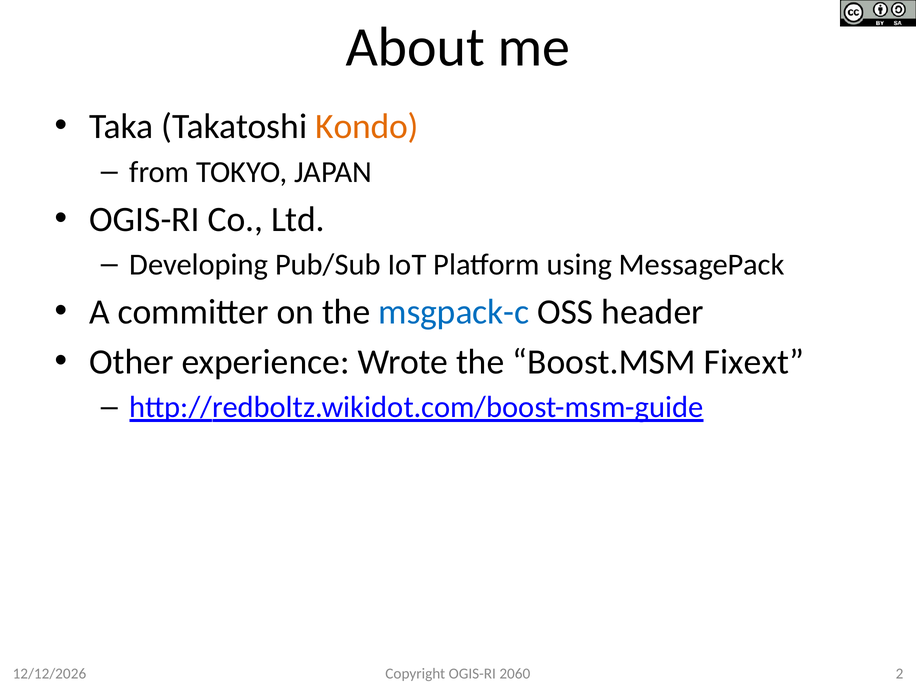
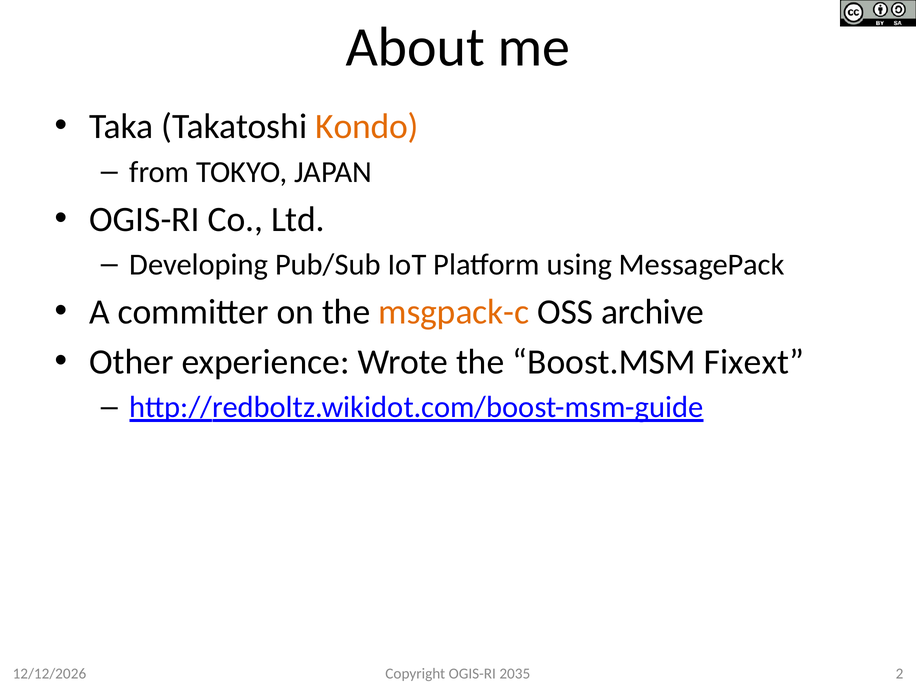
msgpack-c colour: blue -> orange (454, 312)
header: header -> archive (653, 312)
2060: 2060 -> 2035 (515, 674)
